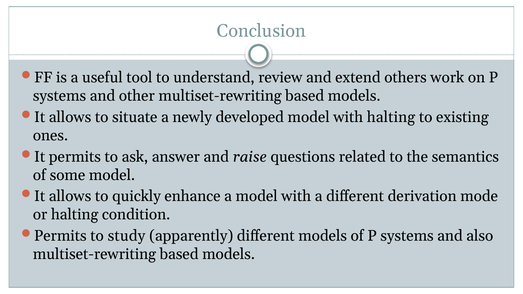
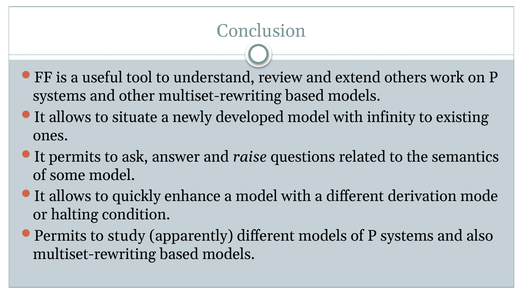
with halting: halting -> infinity (391, 117)
